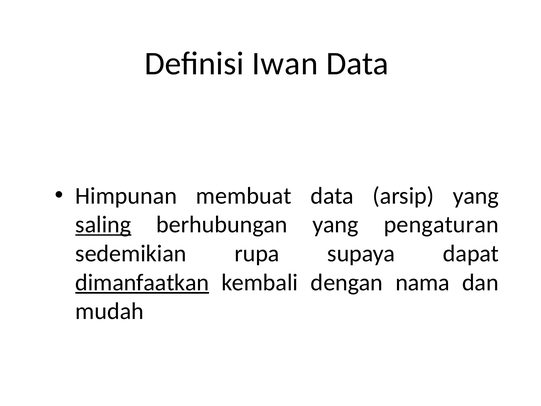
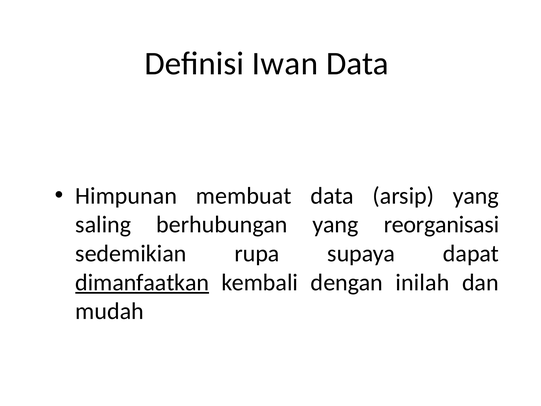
saling underline: present -> none (103, 225)
pengaturan: pengaturan -> reorganisasi (441, 225)
nama: nama -> inilah (422, 282)
